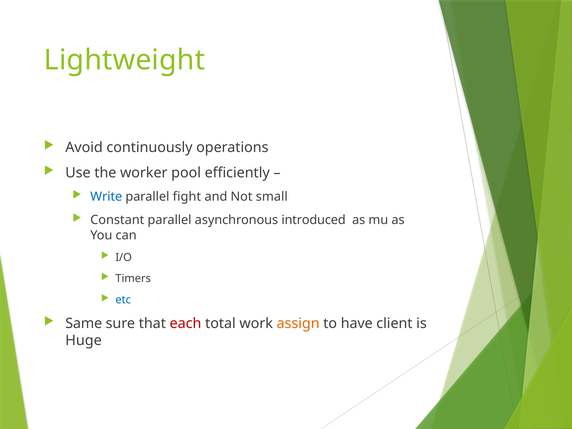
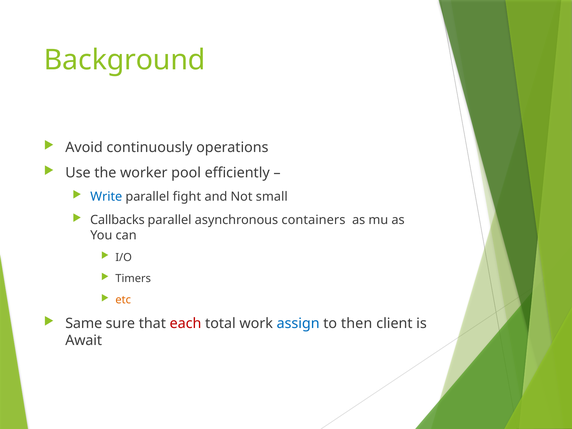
Lightweight: Lightweight -> Background (125, 60)
Constant: Constant -> Callbacks (117, 220)
introduced: introduced -> containers (313, 220)
etc colour: blue -> orange (123, 300)
assign colour: orange -> blue (298, 323)
have: have -> then (357, 323)
Huge: Huge -> Await (84, 341)
